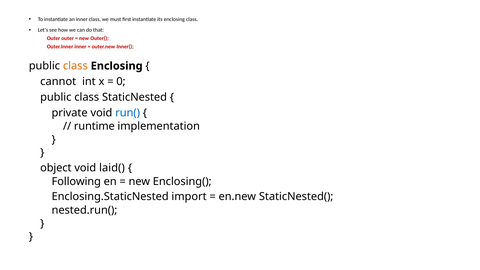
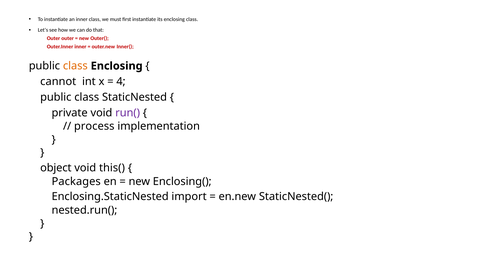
0: 0 -> 4 (121, 82)
run( colour: blue -> purple (128, 113)
runtime: runtime -> process (94, 126)
laid(: laid( -> this( (112, 168)
Following: Following -> Packages (76, 181)
